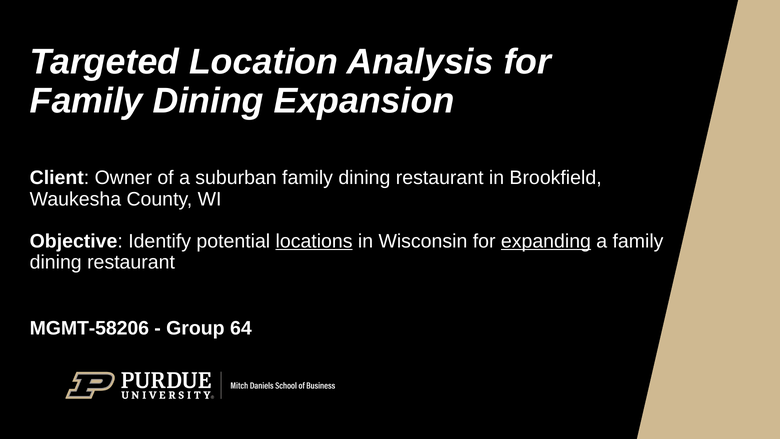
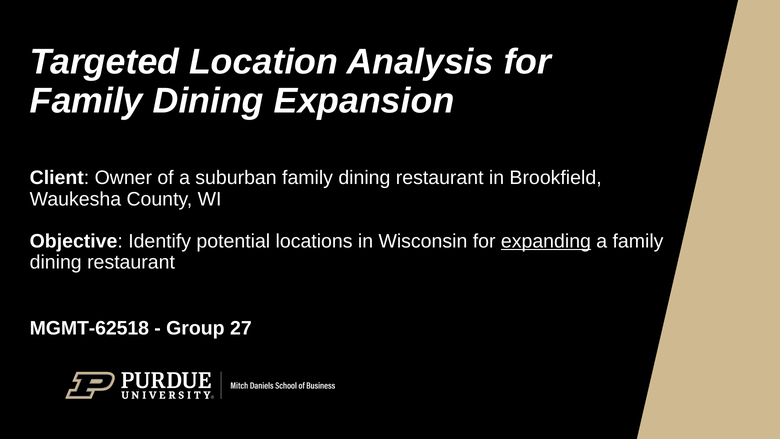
locations underline: present -> none (314, 241)
MGMT-58206: MGMT-58206 -> MGMT-62518 (89, 328)
64: 64 -> 27 (241, 328)
